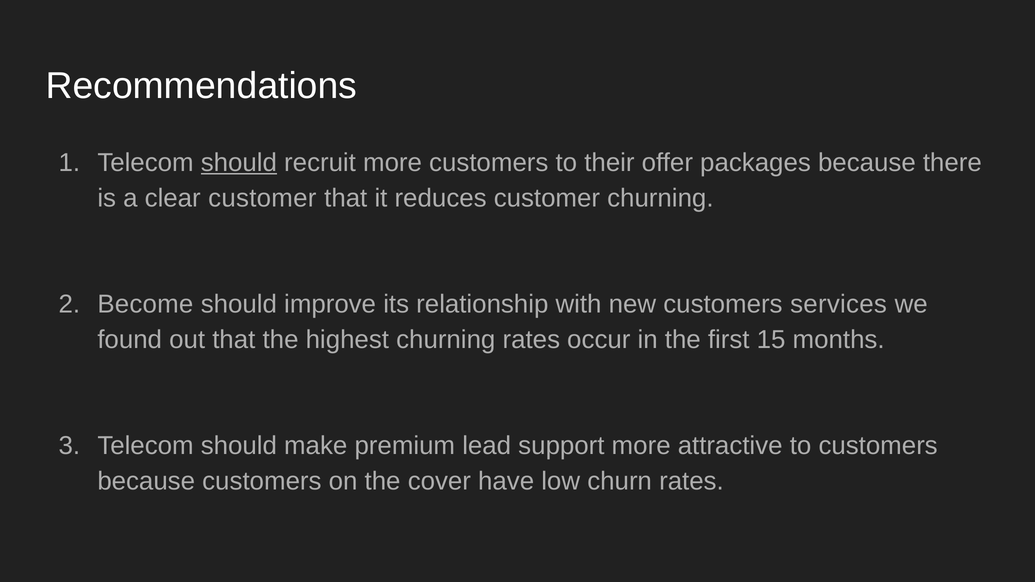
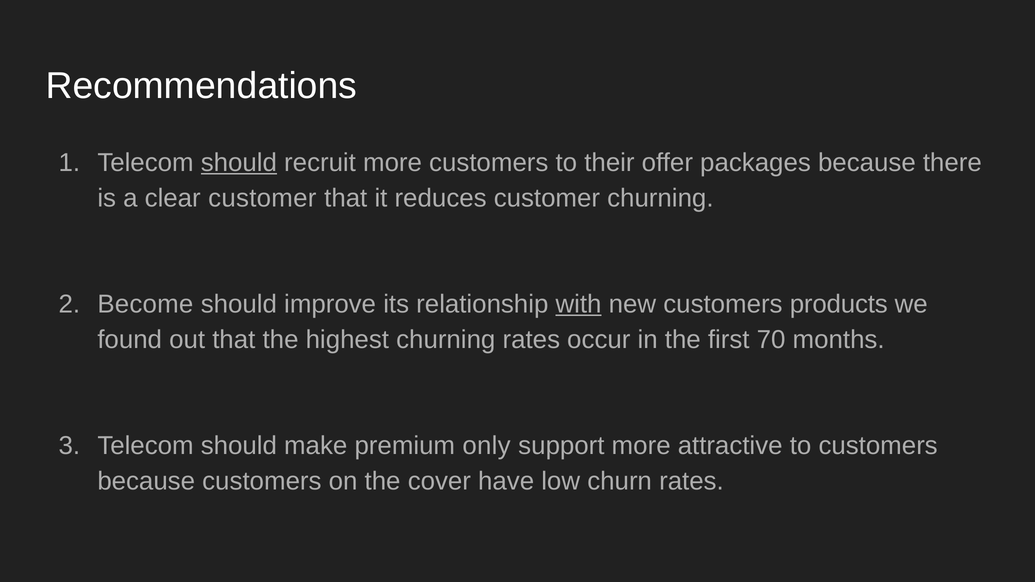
with underline: none -> present (579, 304)
services: services -> products (839, 304)
15: 15 -> 70 (771, 340)
lead: lead -> only (487, 446)
